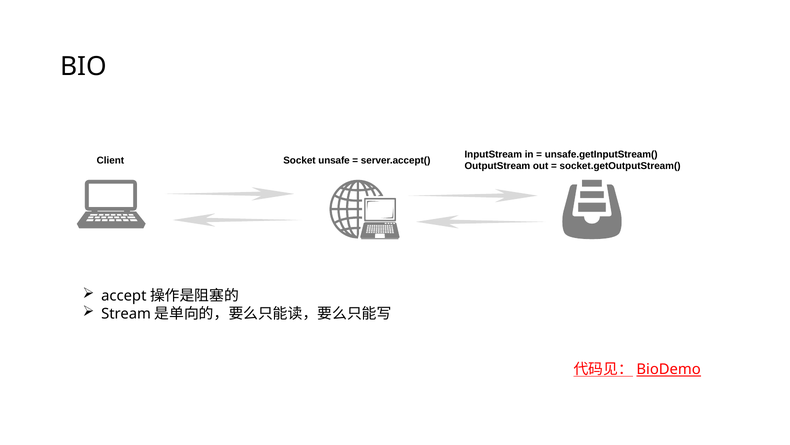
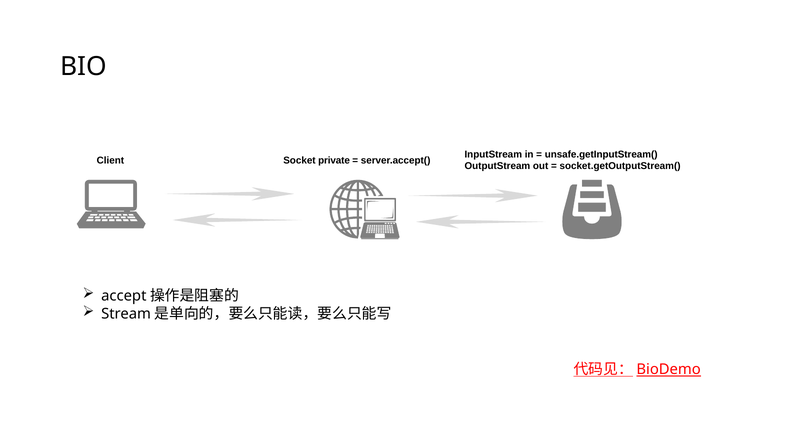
unsafe: unsafe -> private (334, 160)
